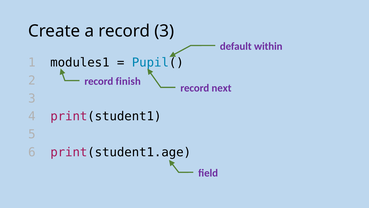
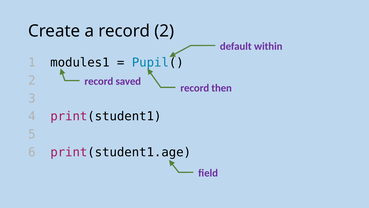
record 3: 3 -> 2 (164, 31)
finish: finish -> saved (128, 81)
next: next -> then (222, 88)
